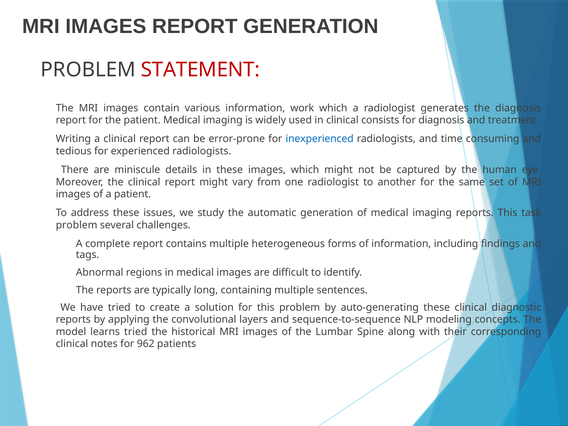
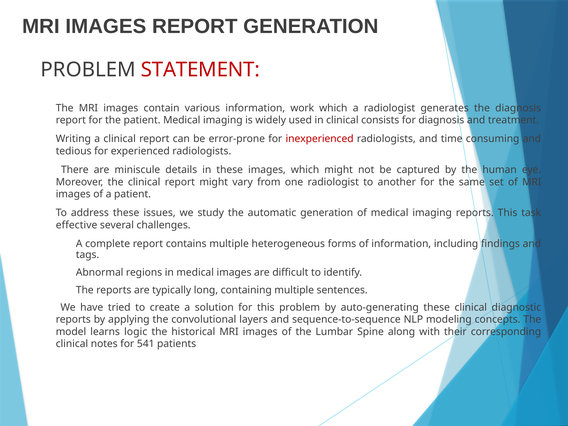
inexperienced colour: blue -> red (320, 139)
problem: problem -> effective (77, 225)
learns tried: tried -> logic (136, 332)
962: 962 -> 541 (146, 344)
